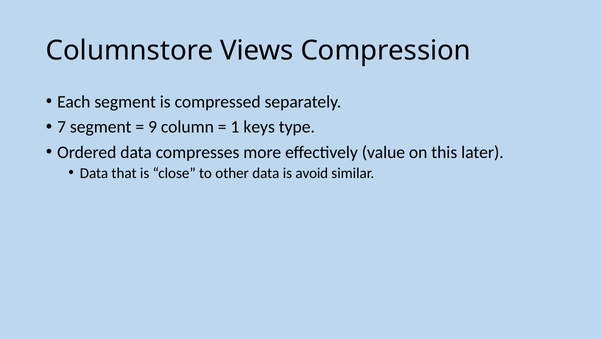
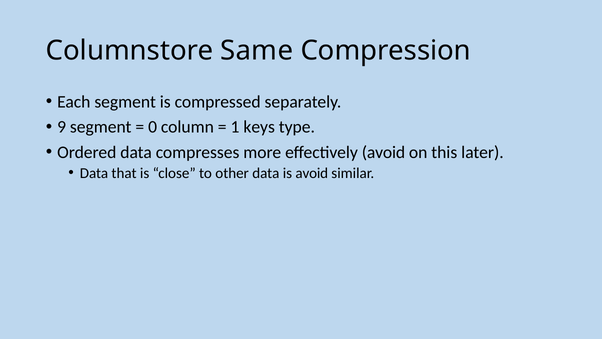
Views: Views -> Same (257, 51)
7: 7 -> 9 (62, 127)
9: 9 -> 0 (153, 127)
effectively value: value -> avoid (383, 152)
